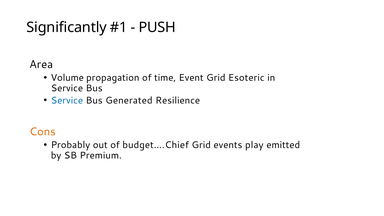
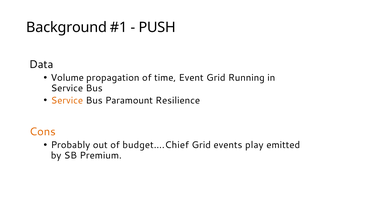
Significantly: Significantly -> Background (67, 27)
Area: Area -> Data (41, 64)
Esoteric: Esoteric -> Running (246, 78)
Service colour: blue -> orange (67, 100)
Generated: Generated -> Paramount (129, 100)
